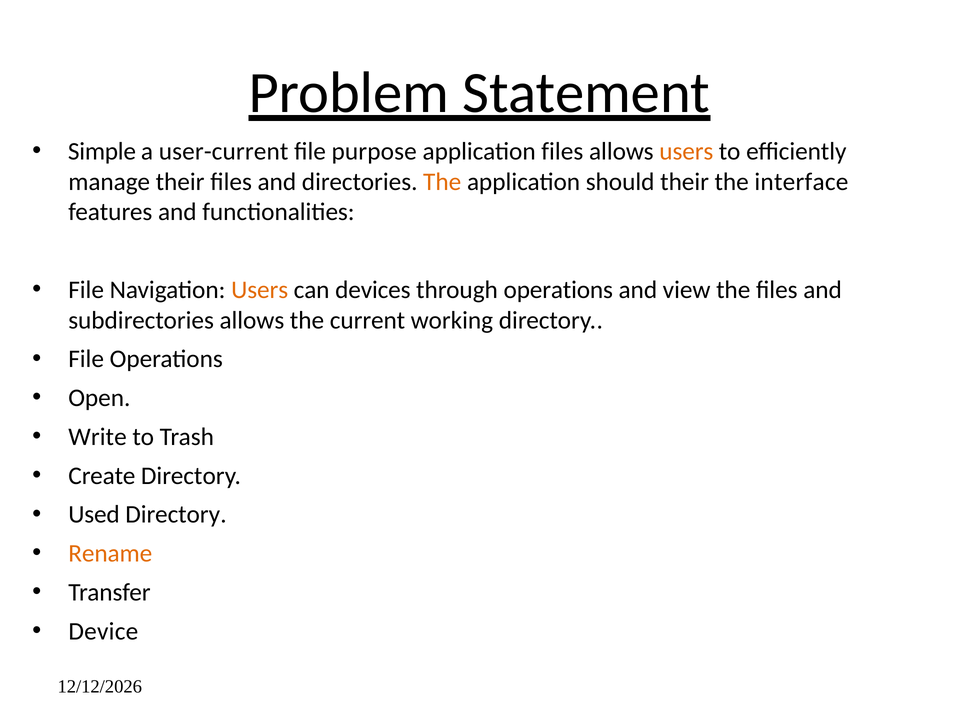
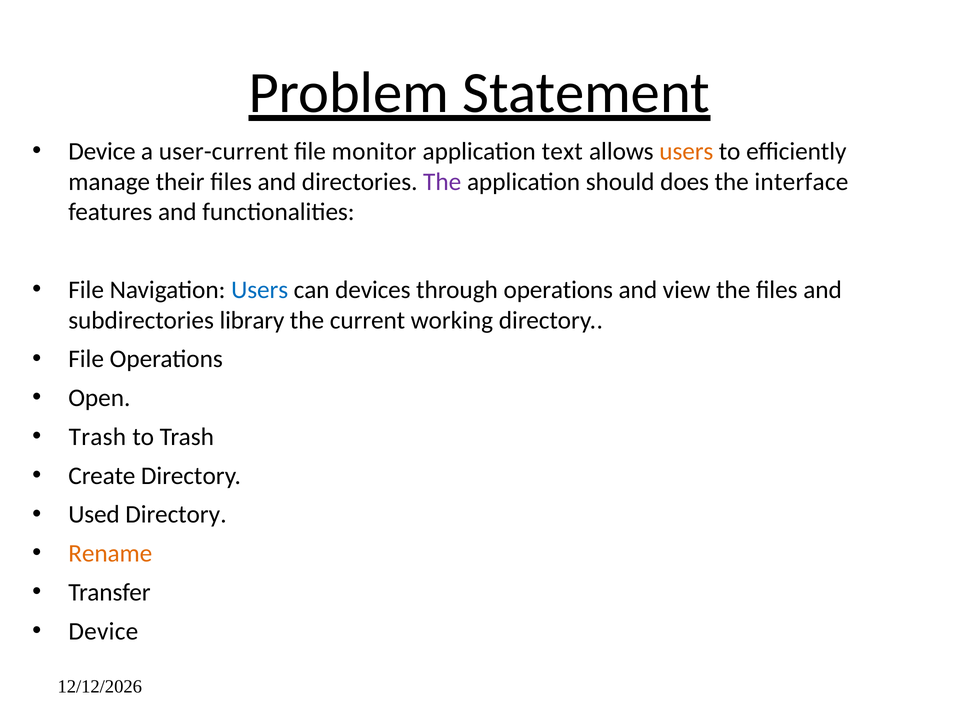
Simple: Simple -> Device (102, 152)
purpose: purpose -> monitor (374, 152)
application files: files -> text (562, 152)
The colour: orange -> purple (442, 182)
should their: their -> does (685, 182)
Users colour: orange -> blue (260, 290)
subdirectories allows: allows -> library (252, 320)
Write: Write -> Trash (97, 437)
